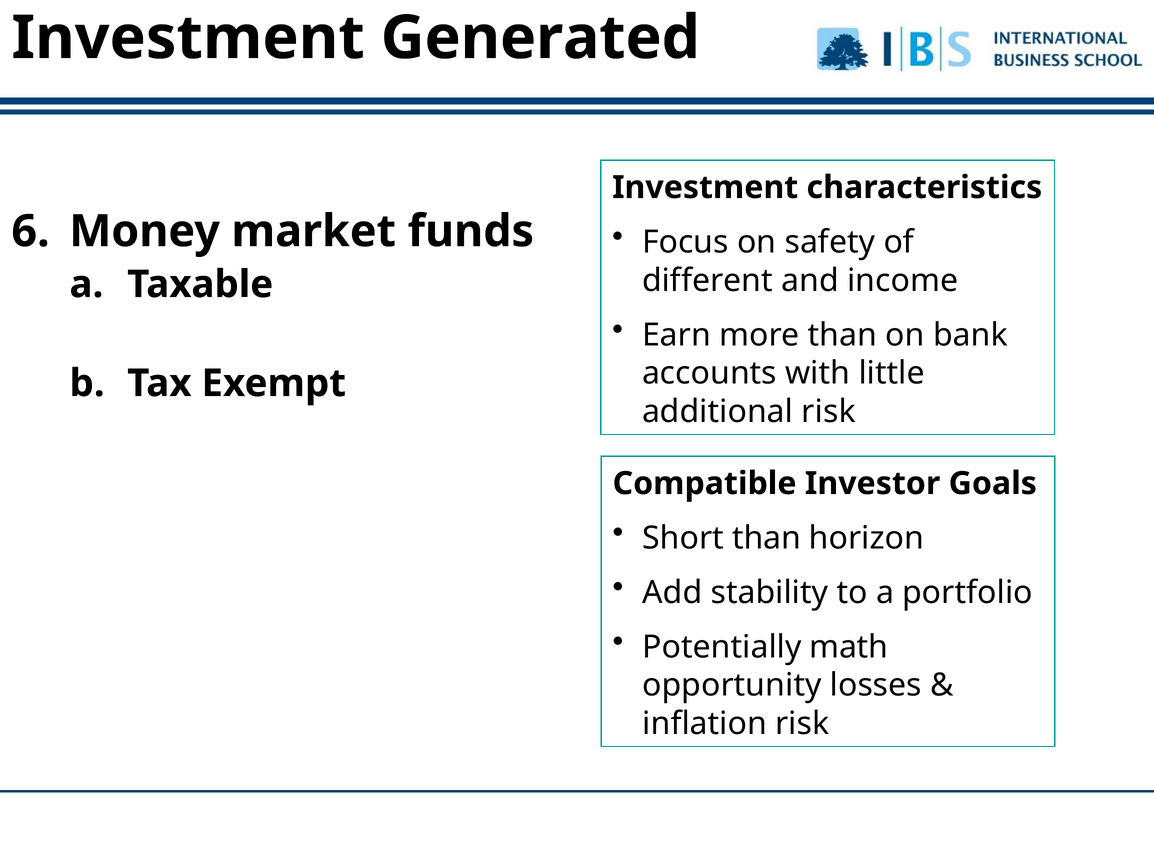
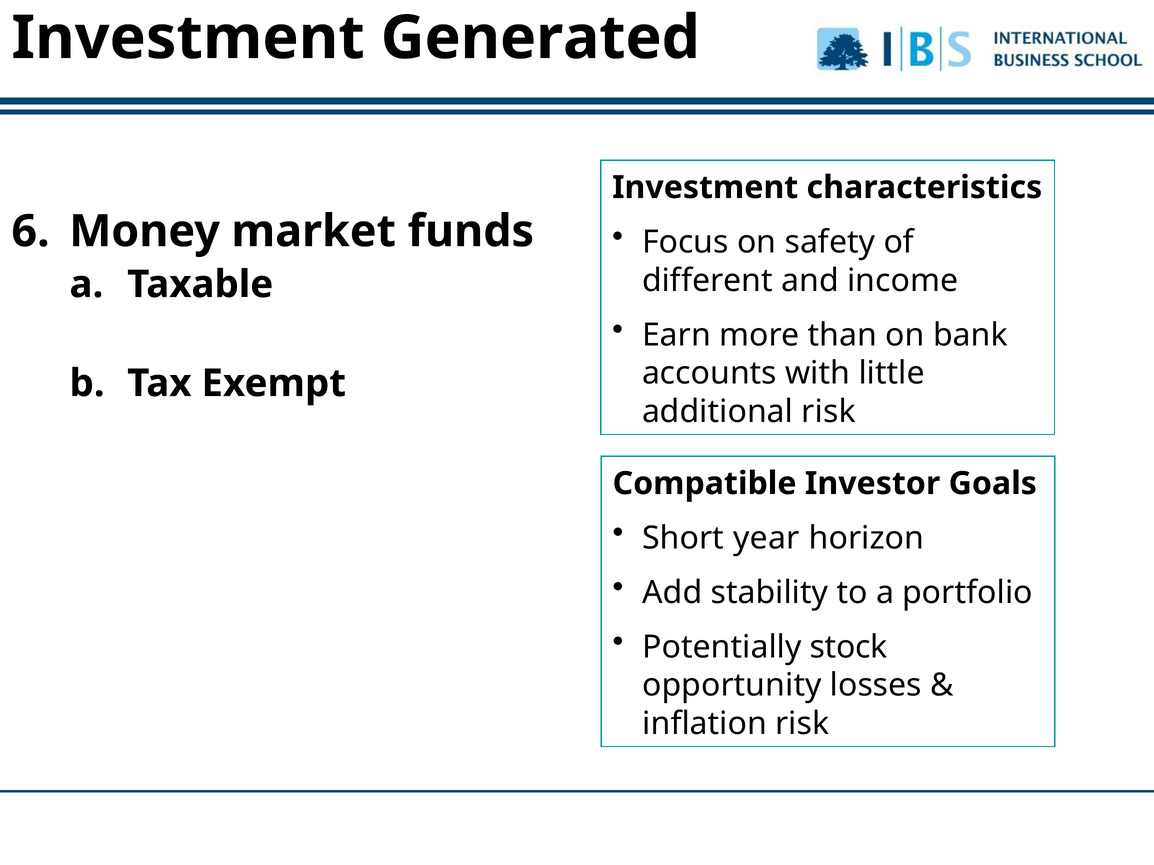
Short than: than -> year (766, 538)
math: math -> stock (849, 647)
